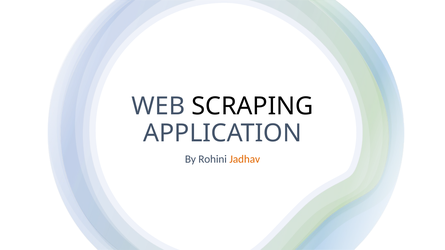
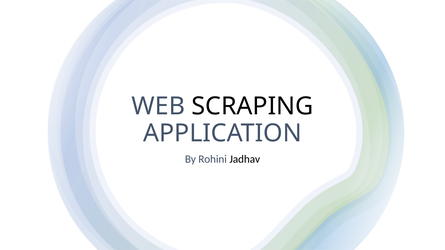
Jadhav colour: orange -> black (245, 159)
